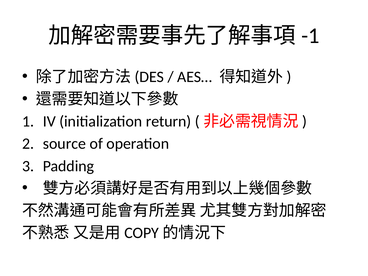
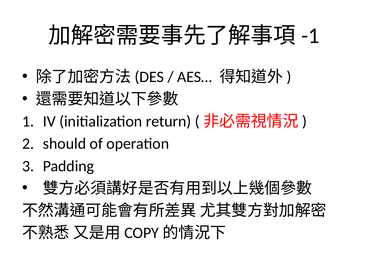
source: source -> should (64, 144)
